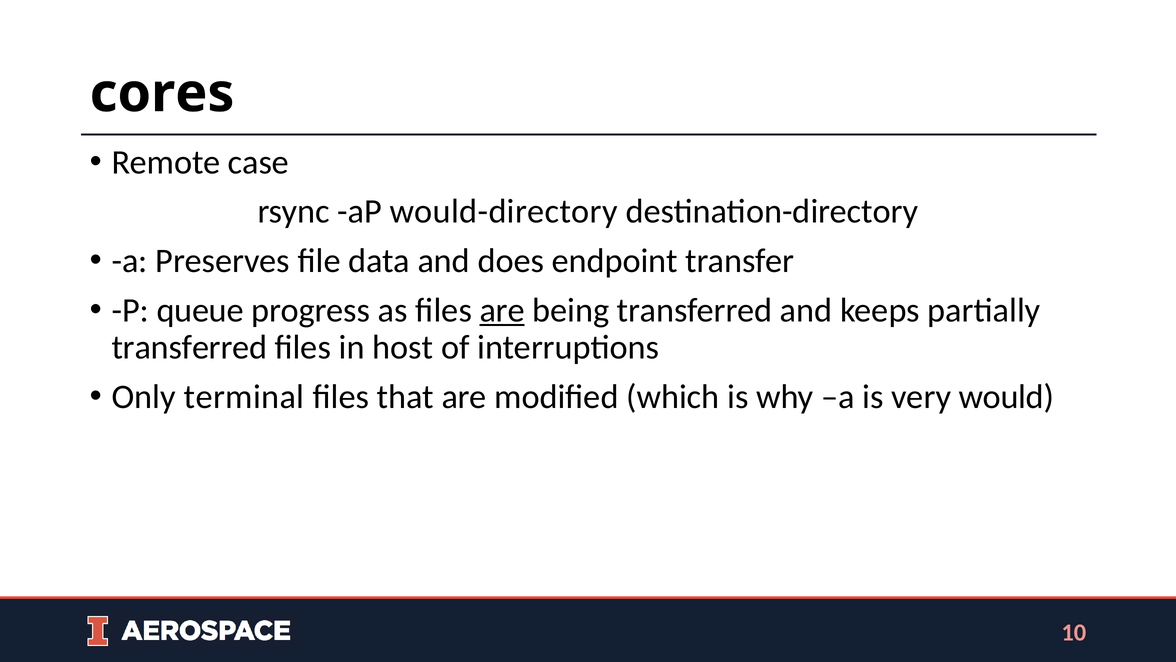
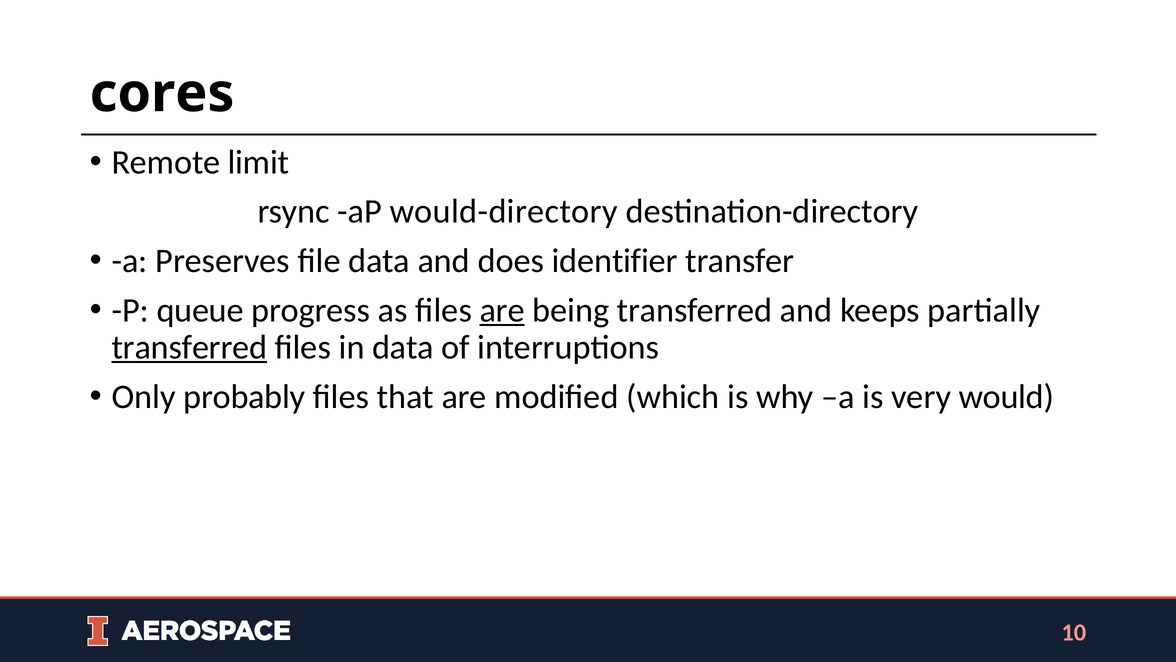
case: case -> limit (258, 162)
endpoint: endpoint -> identifier (615, 261)
transferred underline: none -> present (189, 347)
in host: host -> data (403, 347)
terminal: terminal -> probably (244, 396)
